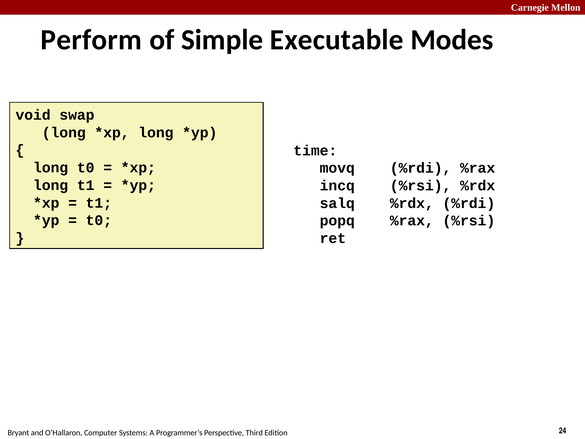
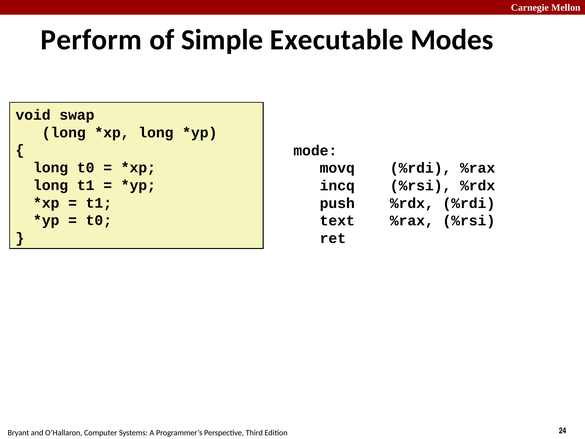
time: time -> mode (315, 150)
salq: salq -> push (337, 203)
popq: popq -> text (337, 221)
